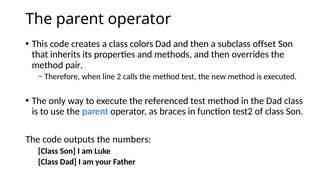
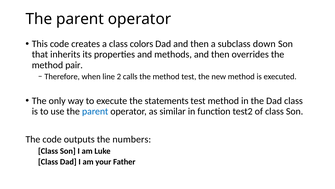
offset: offset -> down (264, 44)
referenced: referenced -> statements (167, 100)
braces: braces -> similar (173, 111)
